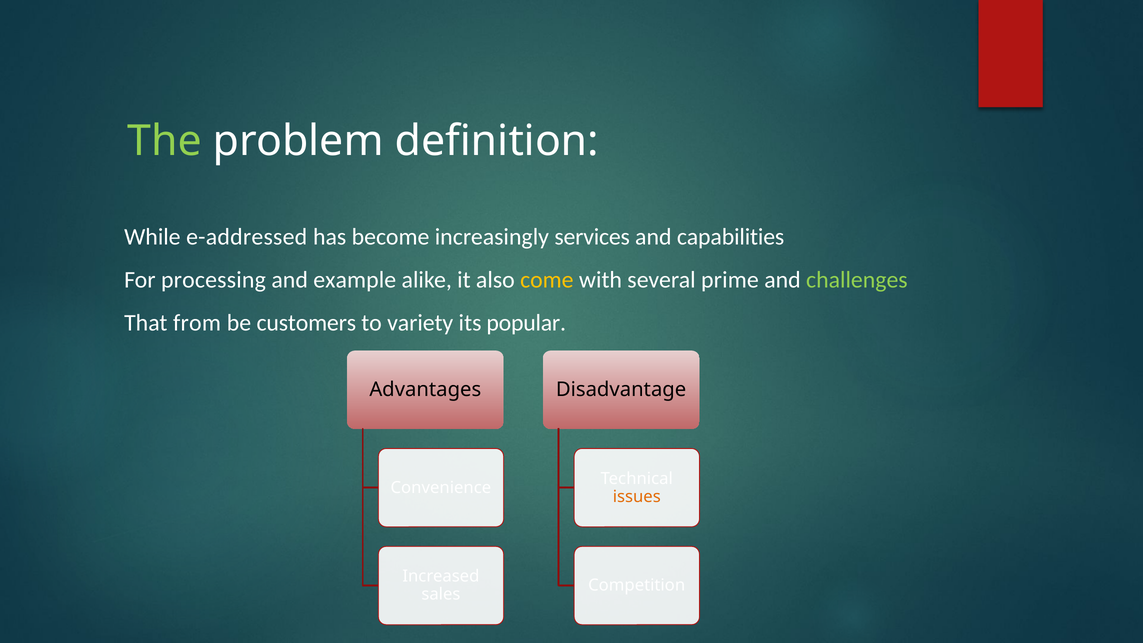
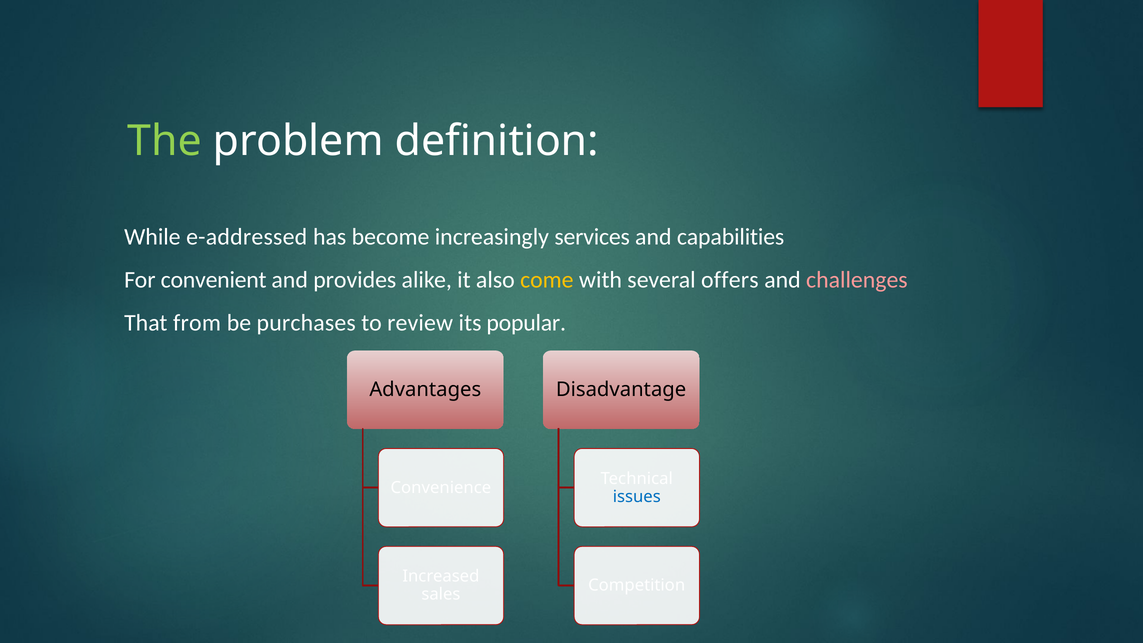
processing: processing -> convenient (214, 280)
example: example -> provides (355, 280)
prime: prime -> offers (730, 280)
challenges colour: light green -> pink (857, 280)
customers: customers -> purchases (306, 323)
variety: variety -> review (420, 323)
issues colour: orange -> blue (637, 496)
